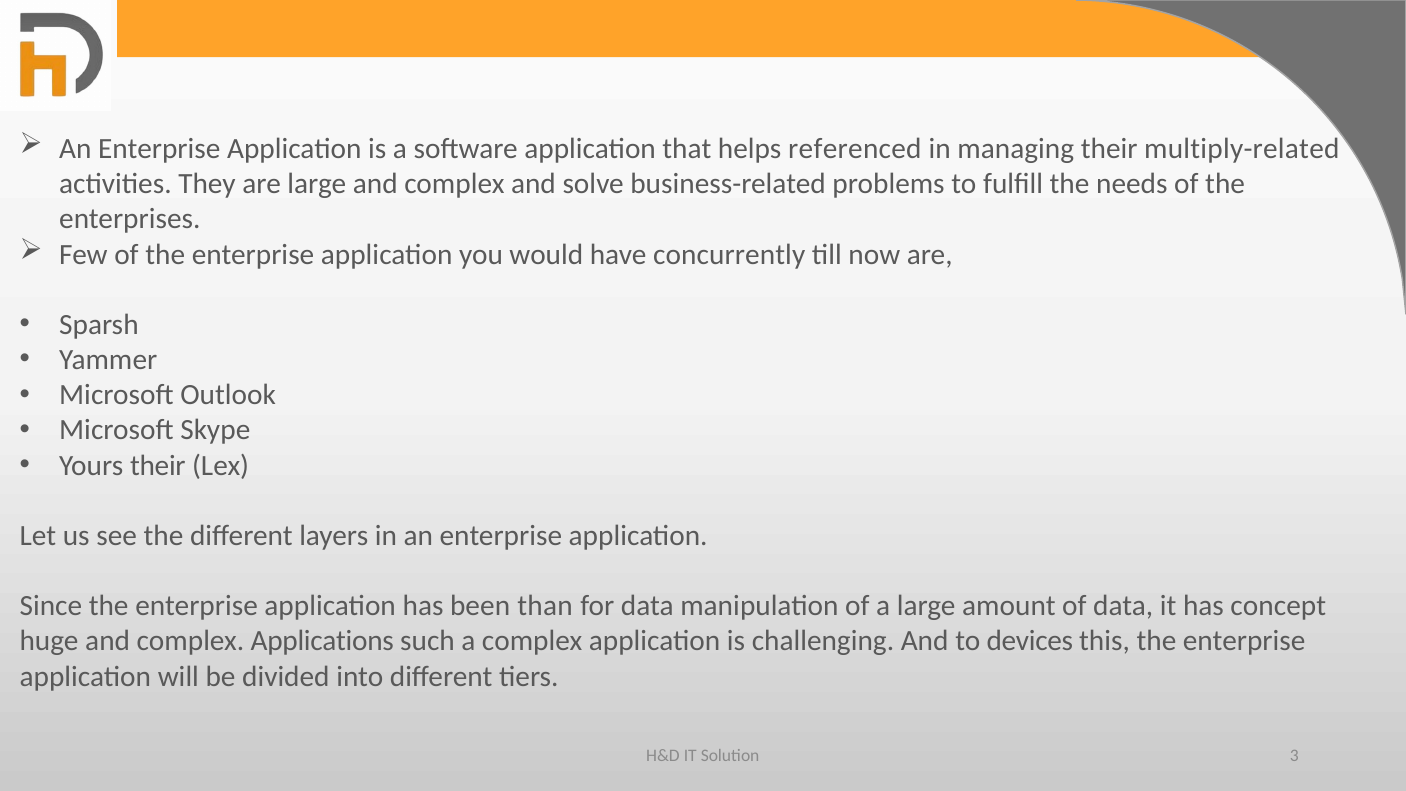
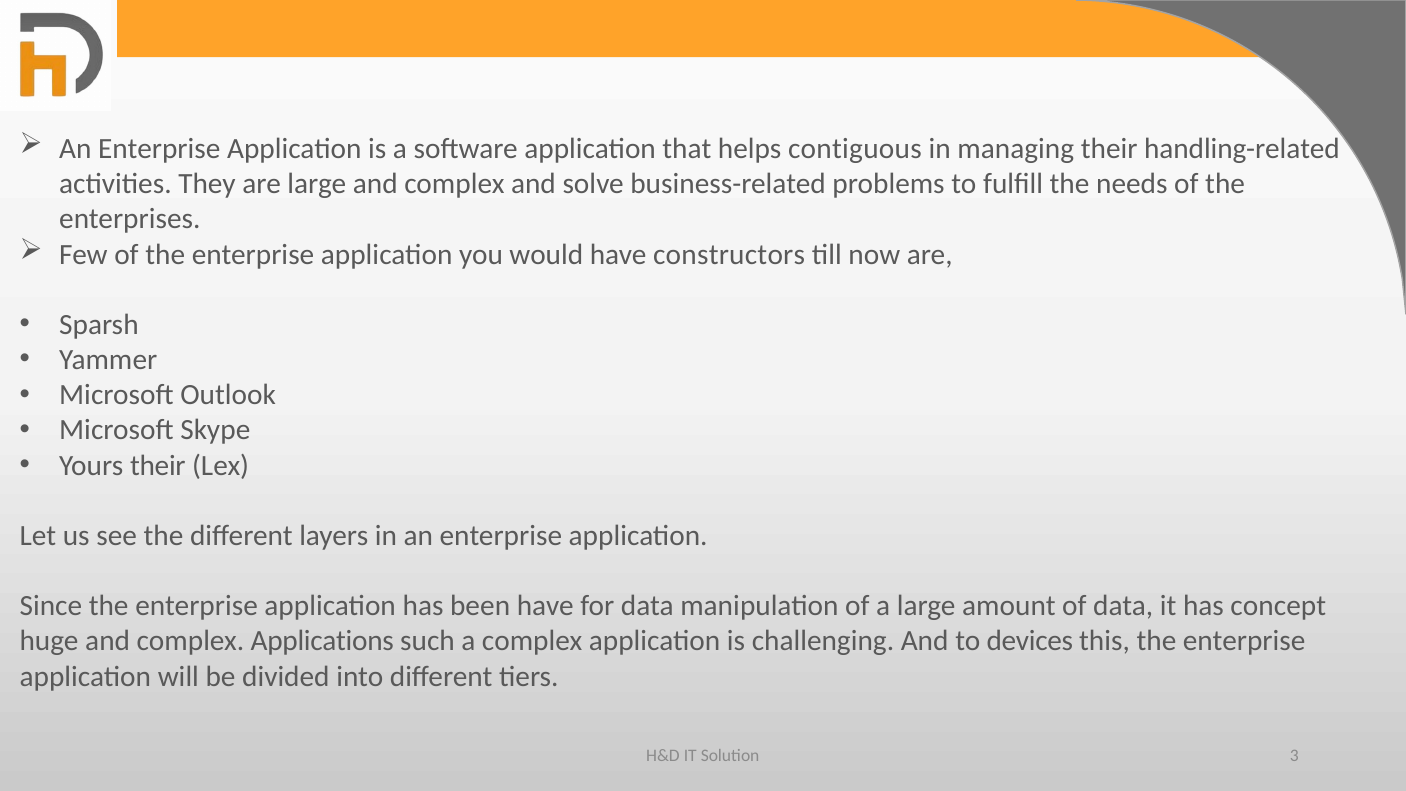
referenced: referenced -> contiguous (855, 149)
multiply-related: multiply-related -> handling-related (1242, 149)
concurrently: concurrently -> constructors (729, 254)
been than: than -> have (545, 606)
